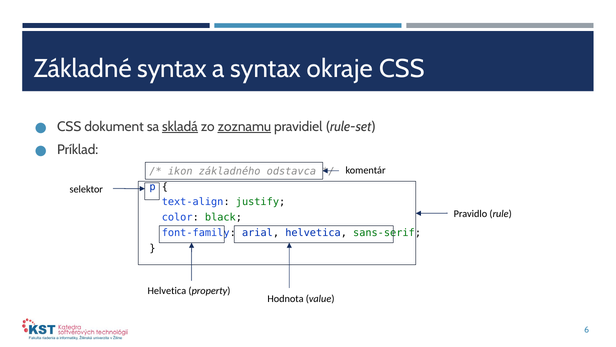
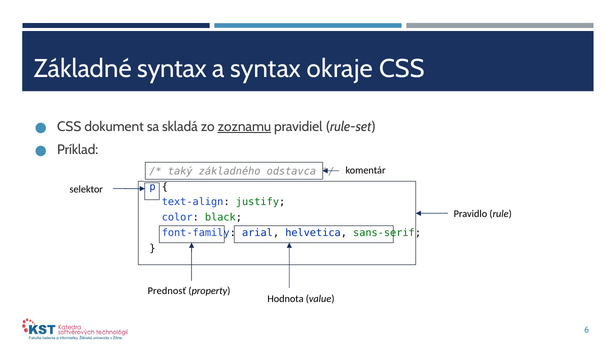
skladá underline: present -> none (180, 126)
ikon: ikon -> taký (180, 171)
Helvetica: Helvetica -> Prednosť (167, 290)
